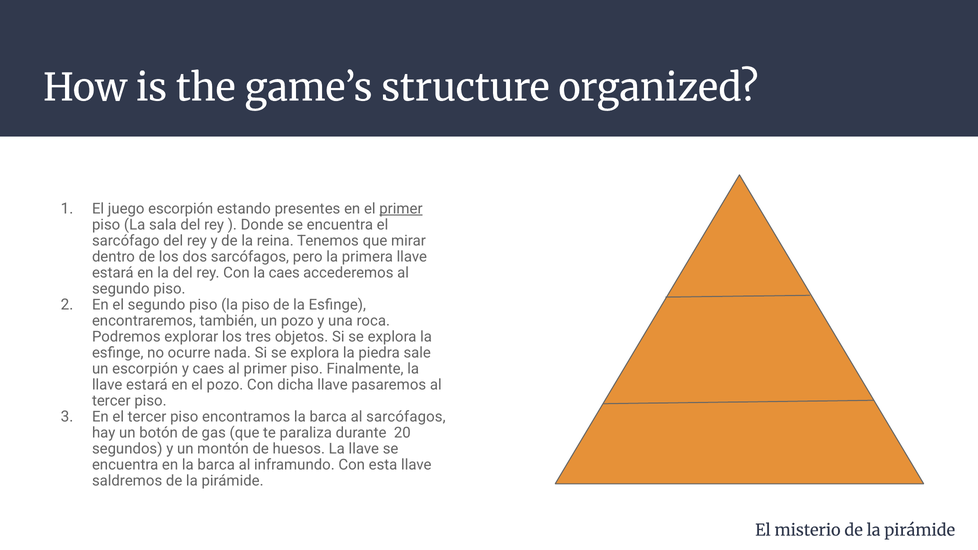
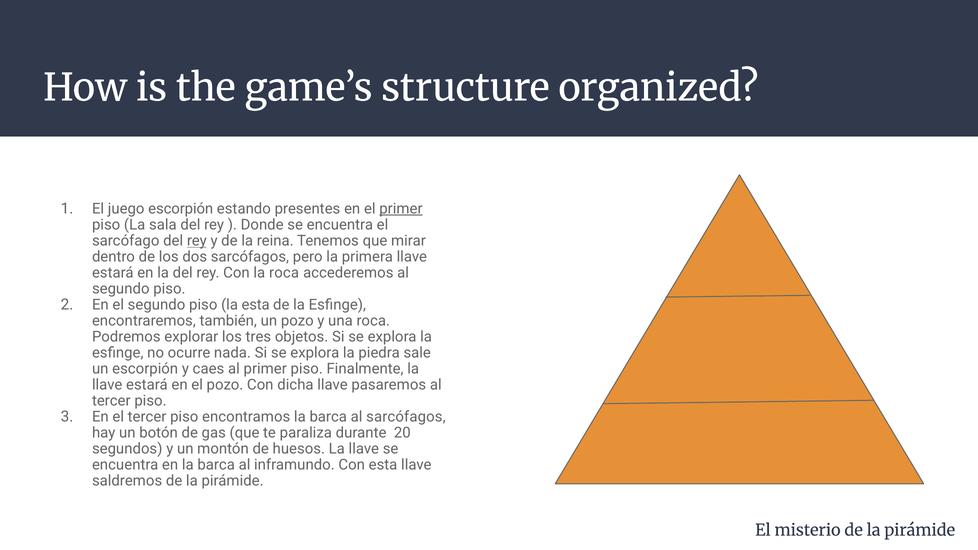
rey underline: none -> present (197, 241)
la caes: caes -> roca (284, 273)
la piso: piso -> esta (256, 305)
